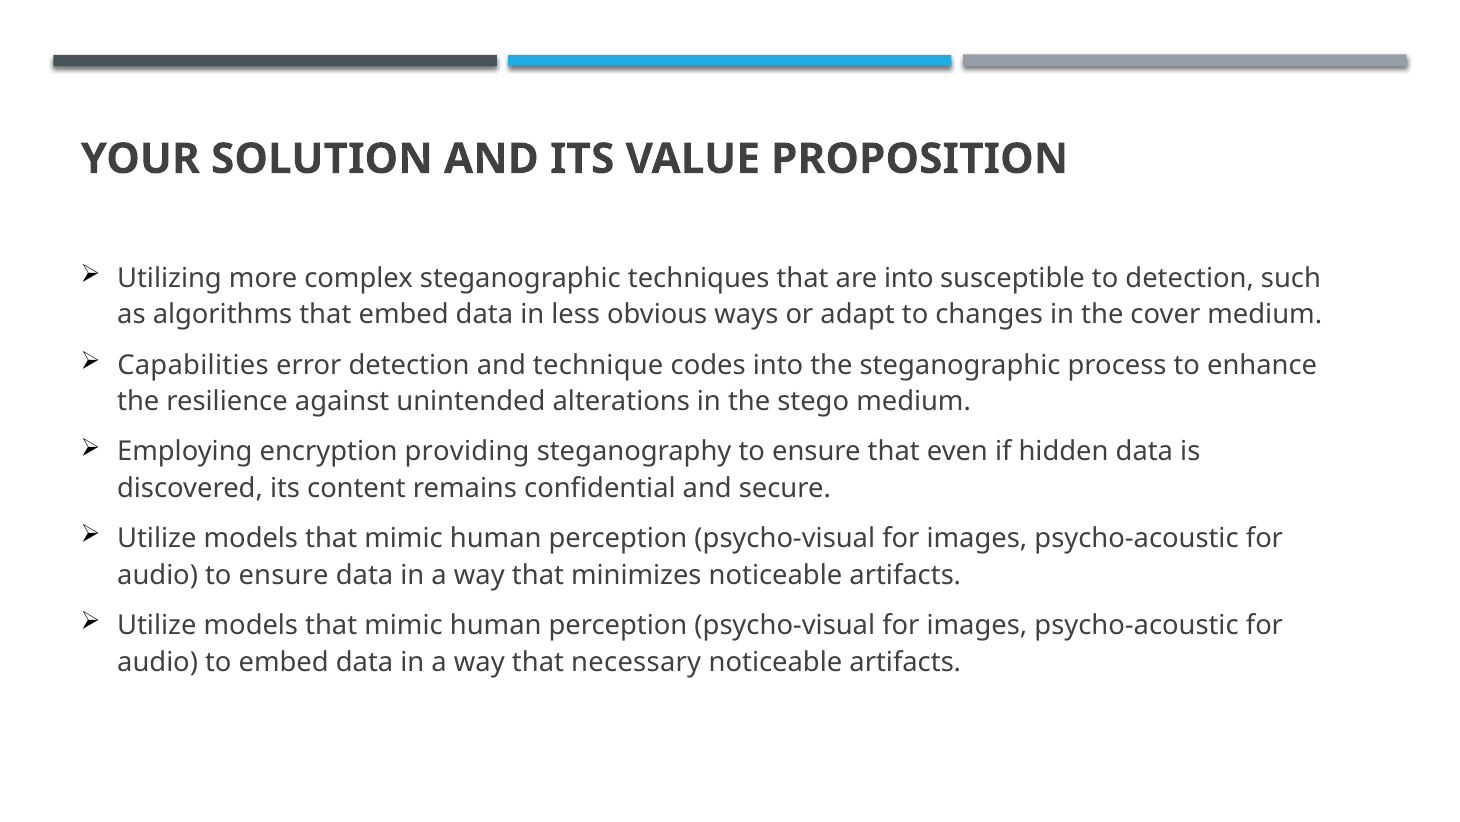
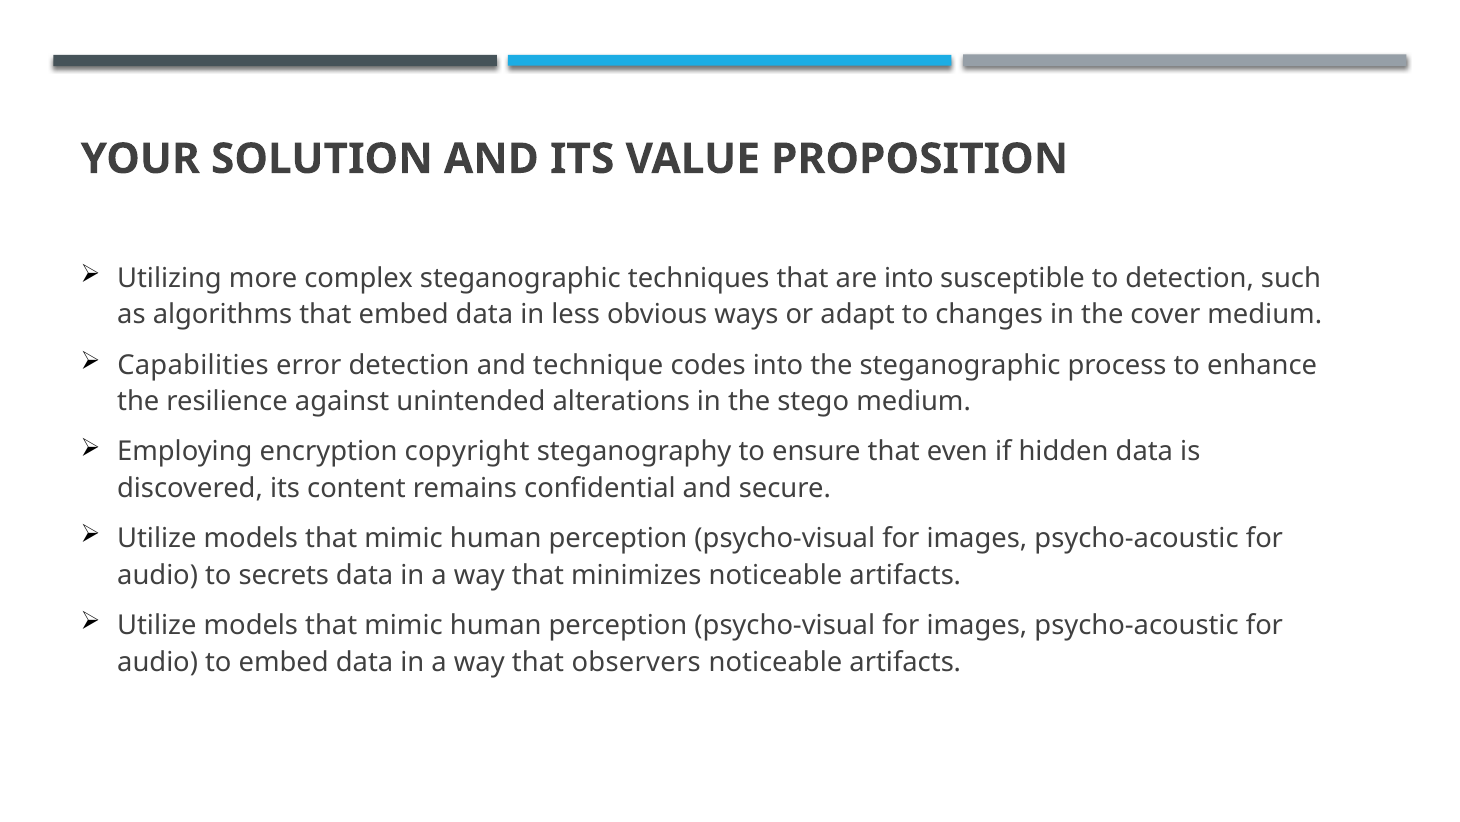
providing: providing -> copyright (467, 452)
audio to ensure: ensure -> secrets (284, 575)
necessary: necessary -> observers (636, 661)
